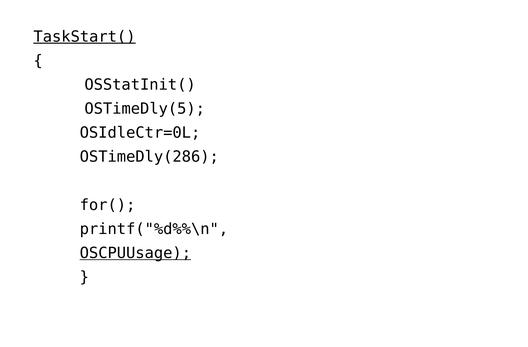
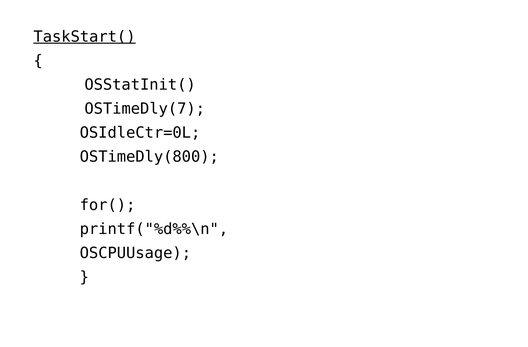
OSTimeDly(5: OSTimeDly(5 -> OSTimeDly(7 (145, 109)
OSTimeDly(286: OSTimeDly(286 -> OSTimeDly(800 (149, 157)
OSCPUUsage underline: present -> none (135, 253)
